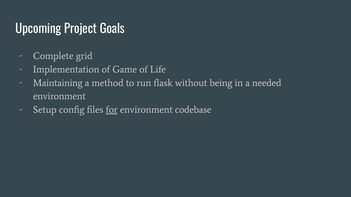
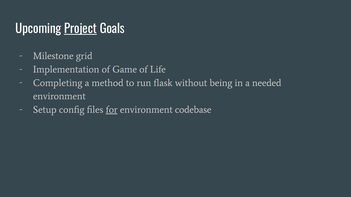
Project underline: none -> present (80, 29)
Complete: Complete -> Milestone (53, 56)
Maintaining: Maintaining -> Completing (58, 83)
